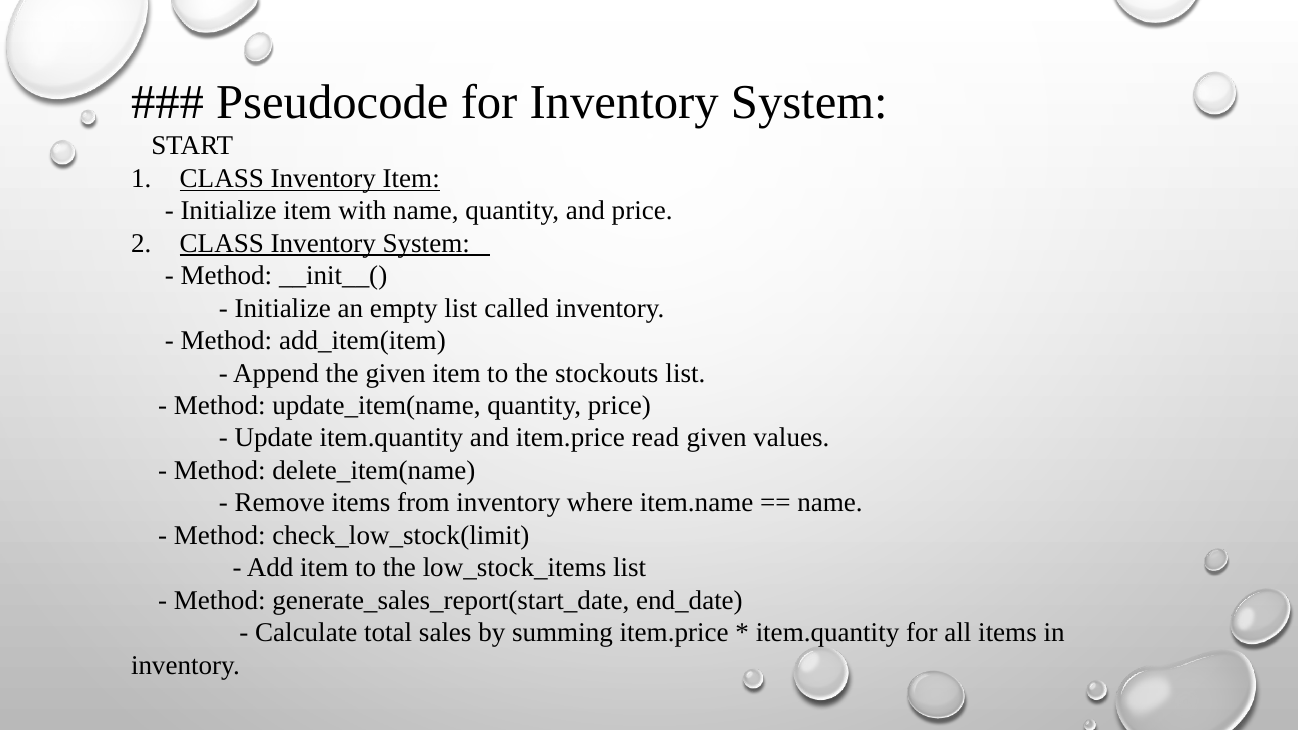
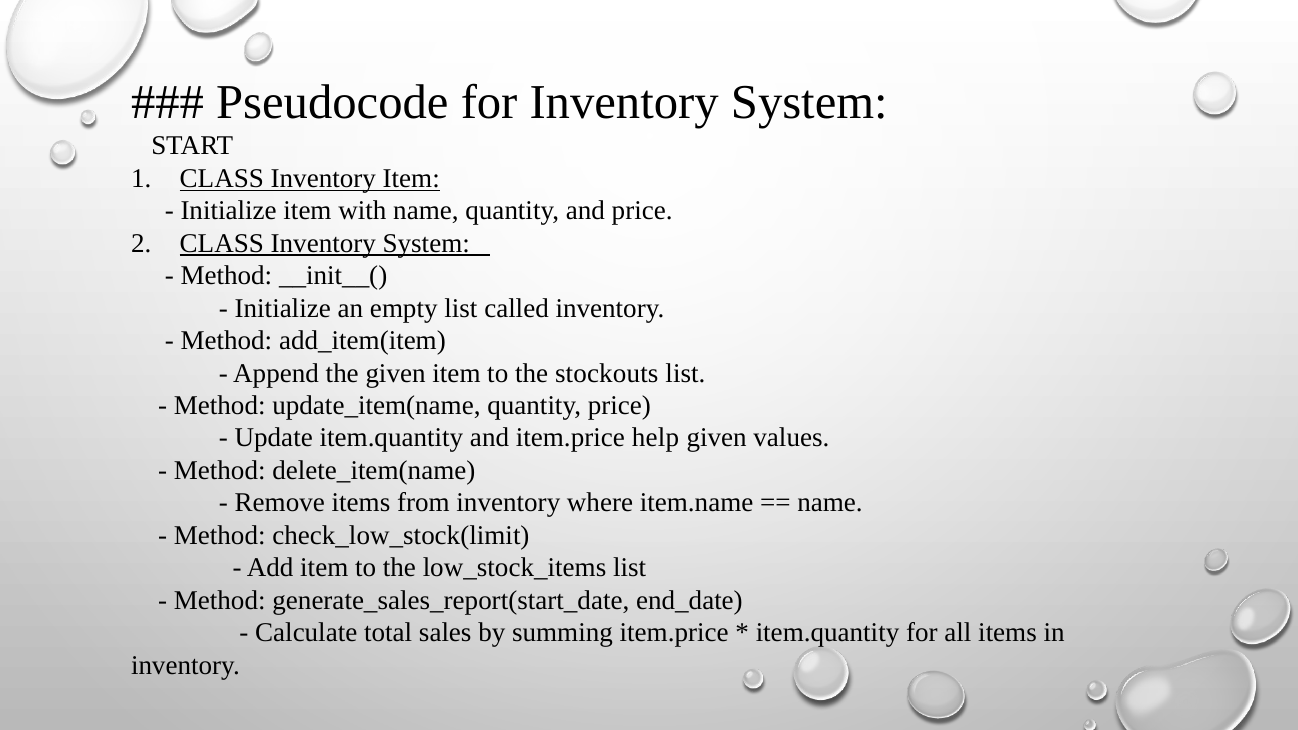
read: read -> help (656, 438)
